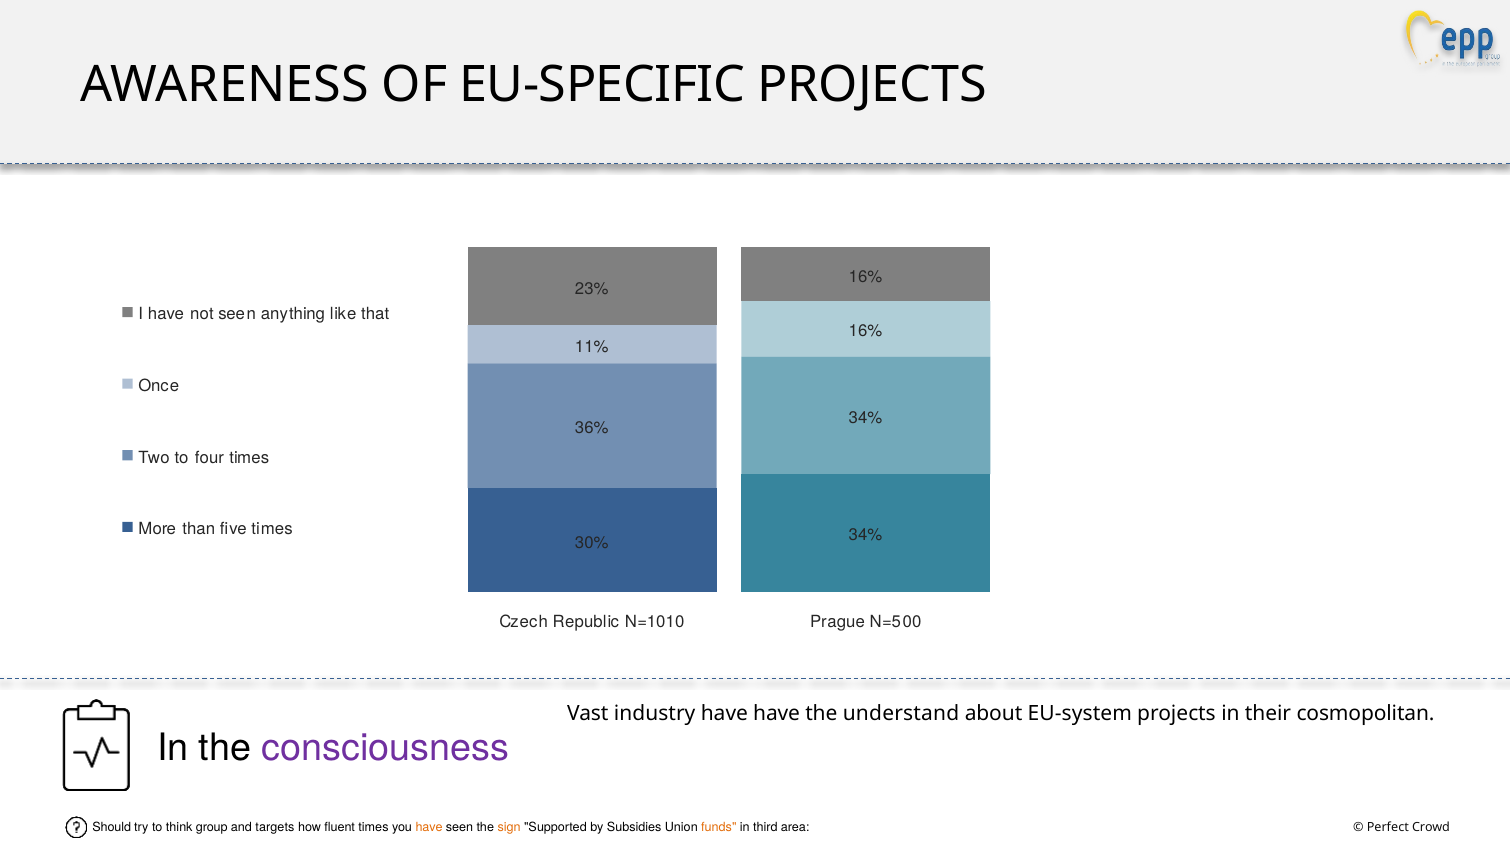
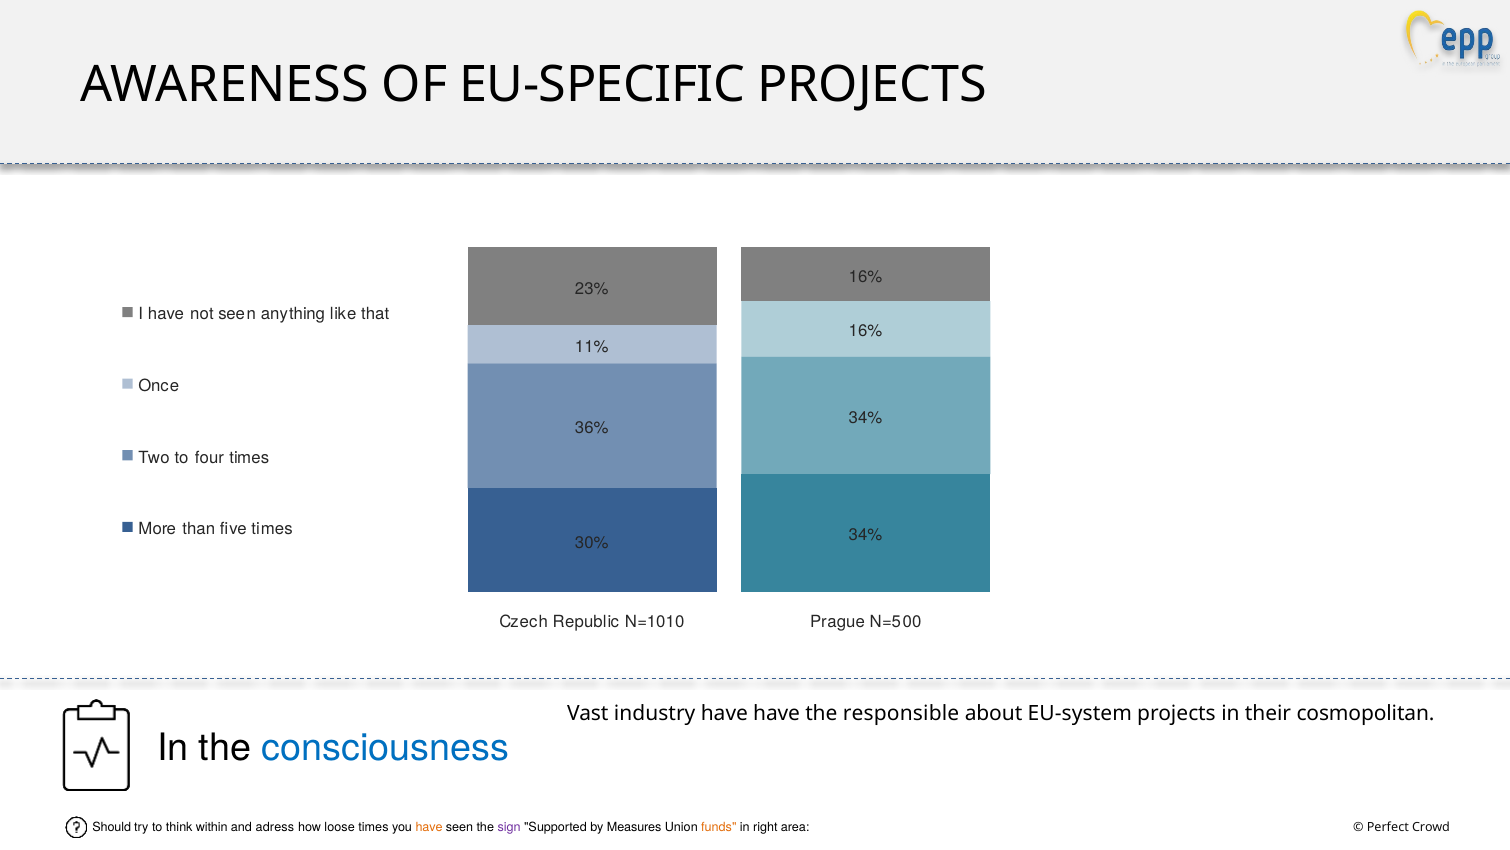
understand: understand -> responsible (901, 713)
consciousness colour: purple -> blue (385, 748)
group: group -> within (212, 826)
targets: targets -> adress (275, 826)
fluent: fluent -> loose (340, 826)
sign colour: orange -> purple (509, 826)
Subsidies: Subsidies -> Measures (634, 826)
third: third -> right (765, 826)
